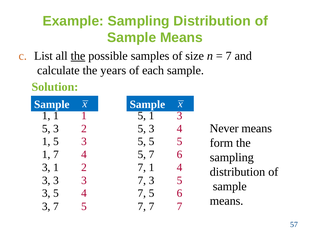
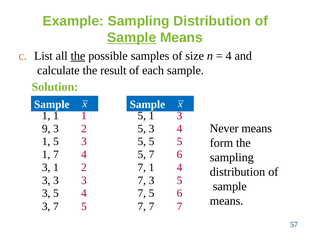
Sample underline: none -> present (132, 38)
7: 7 -> 4 (229, 56)
years: years -> result (113, 70)
5: 5 -> 9 (46, 128)
